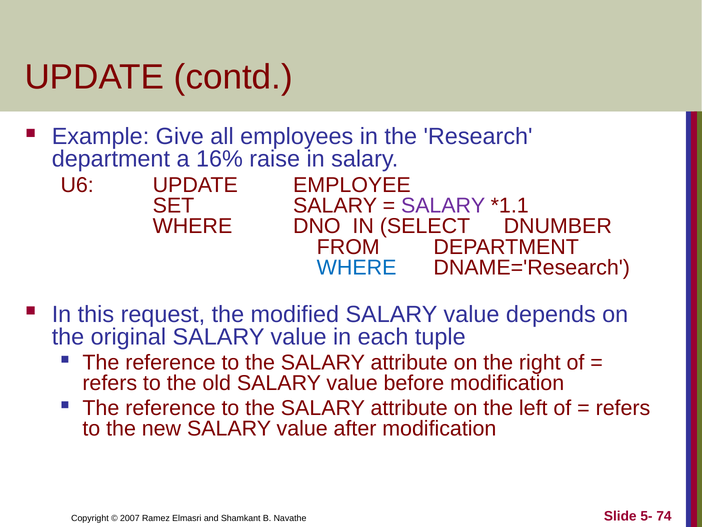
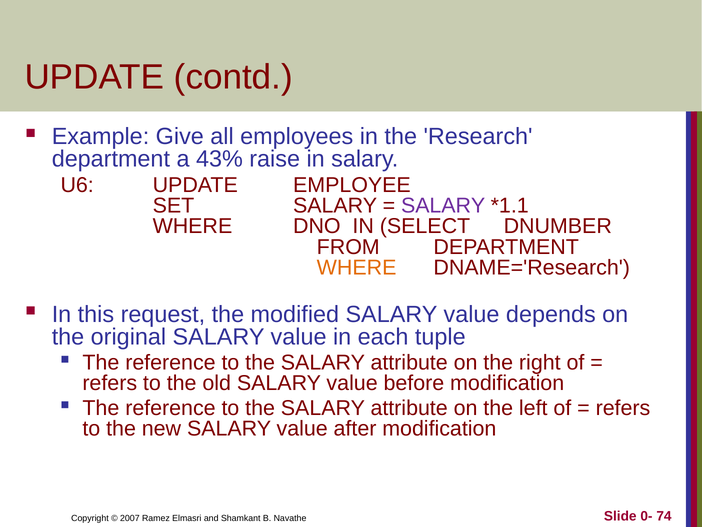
16%: 16% -> 43% (219, 159)
WHERE colour: blue -> orange (357, 267)
5-: 5- -> 0- (646, 516)
